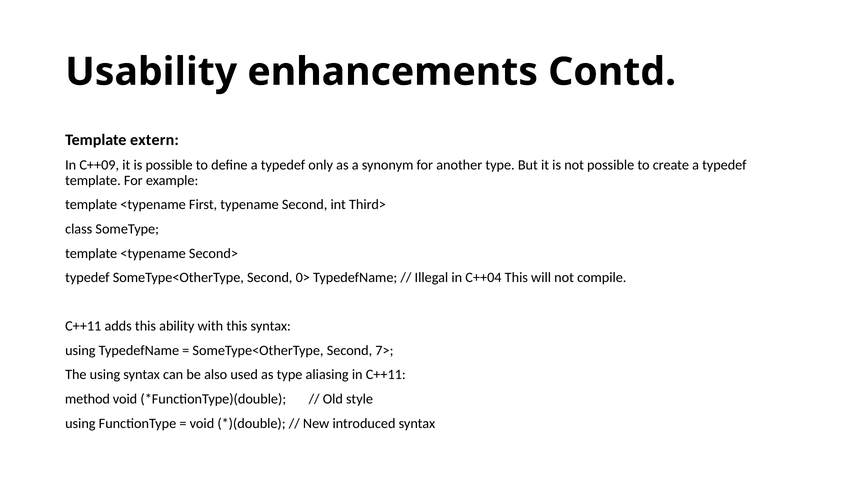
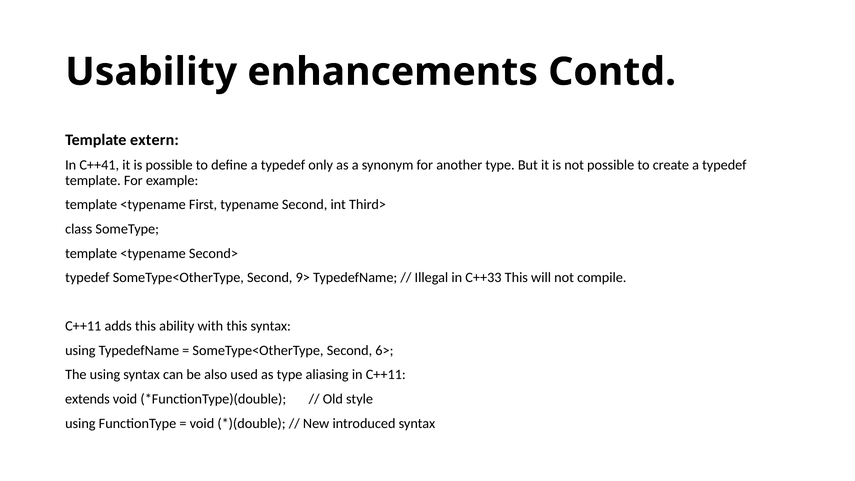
C++09: C++09 -> C++41 (99, 165)
0>: 0> -> 9> (303, 278)
C++04: C++04 -> C++33 (483, 278)
7>: 7> -> 6> (384, 350)
method: method -> extends (87, 399)
